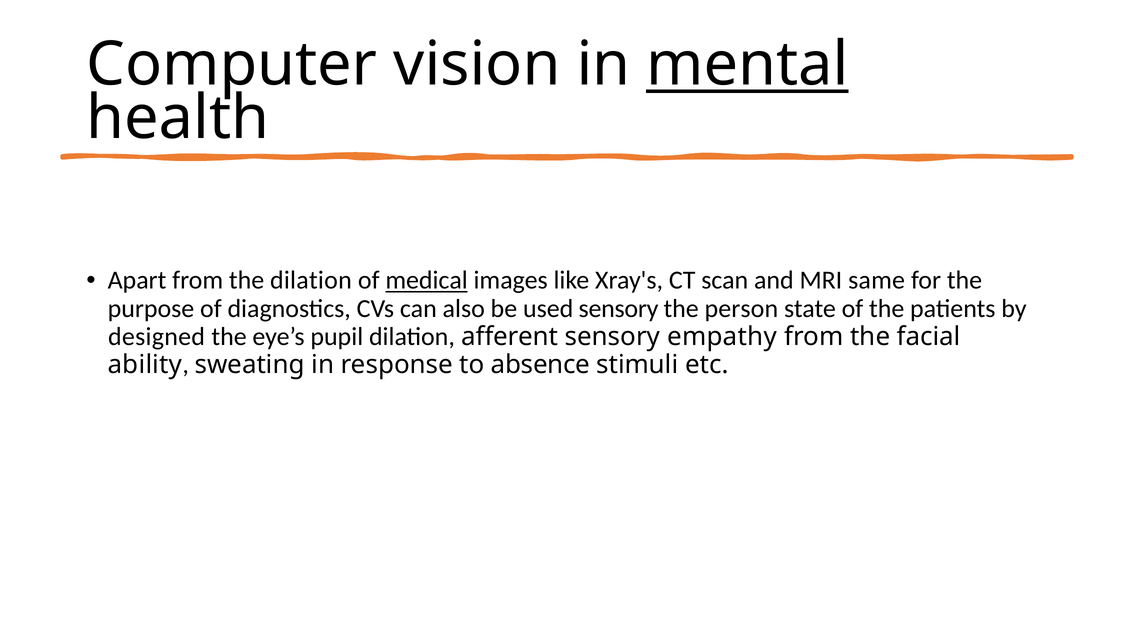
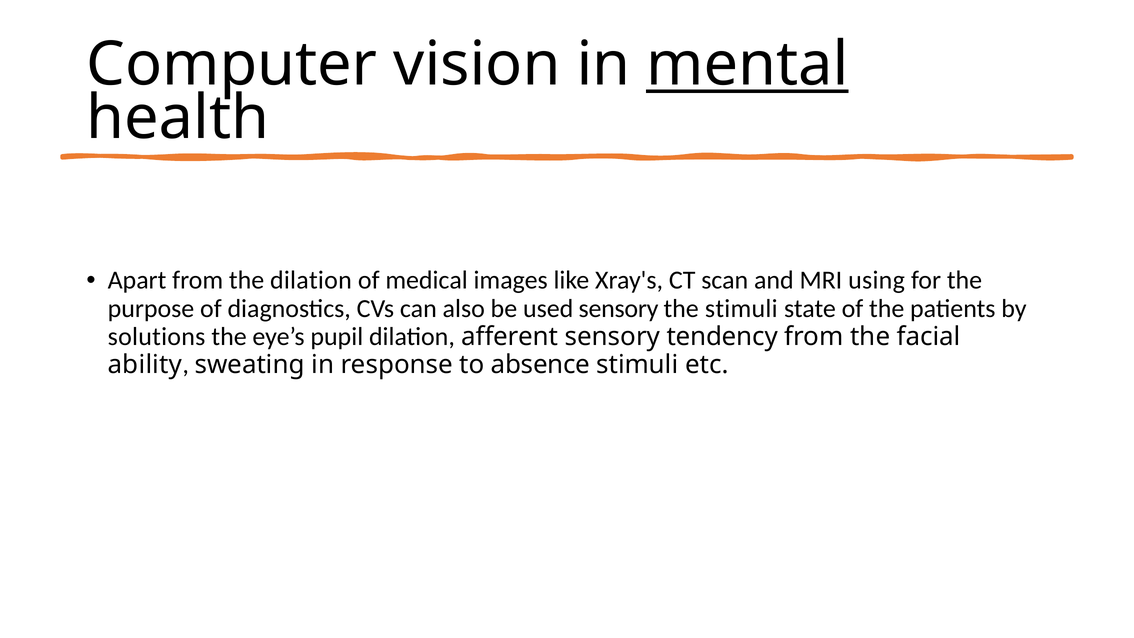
medical underline: present -> none (427, 280)
same: same -> using (877, 280)
the person: person -> stimuli (741, 308)
designed: designed -> solutions (157, 336)
empathy: empathy -> tendency (722, 336)
